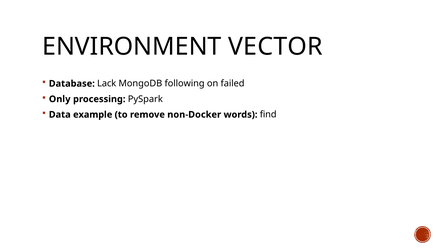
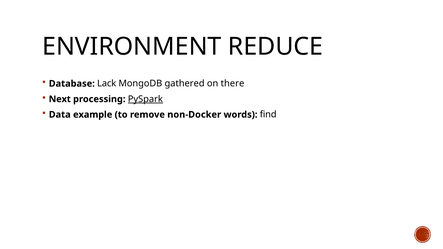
VECTOR: VECTOR -> REDUCE (276, 47)
following: following -> gathered (185, 84)
failed: failed -> there (232, 84)
Only: Only -> Next (60, 99)
PySpark underline: none -> present (145, 99)
